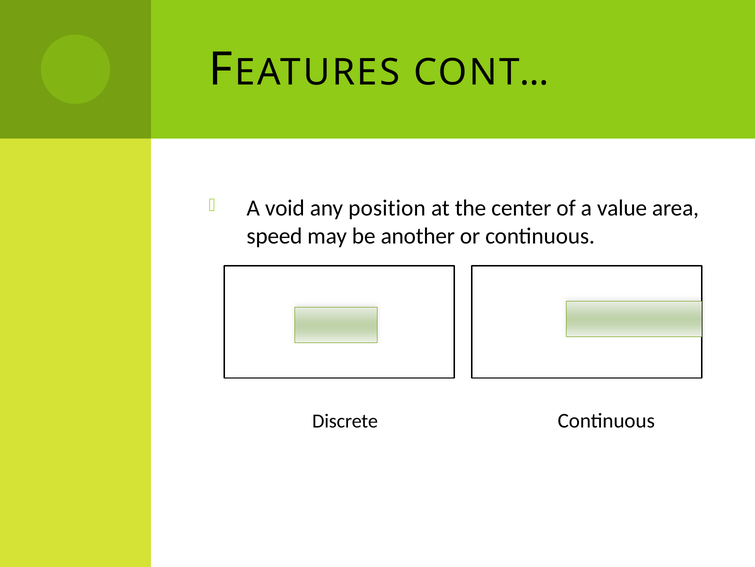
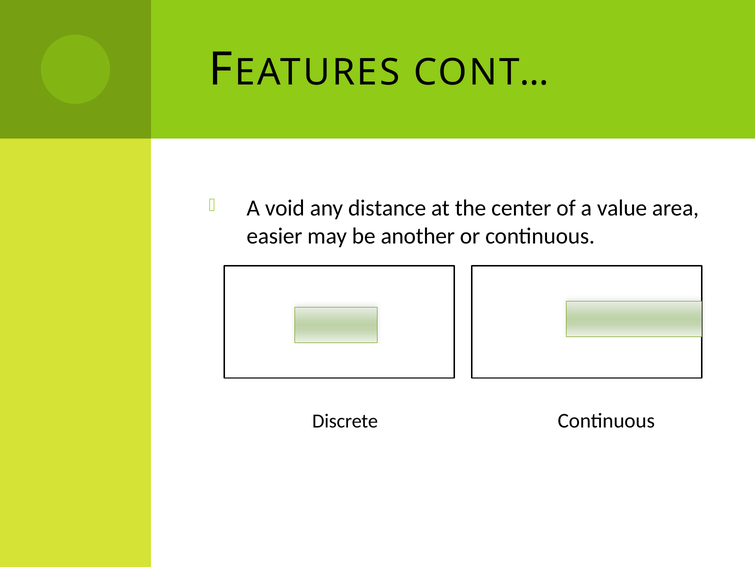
position: position -> distance (387, 208)
speed: speed -> easier (274, 236)
